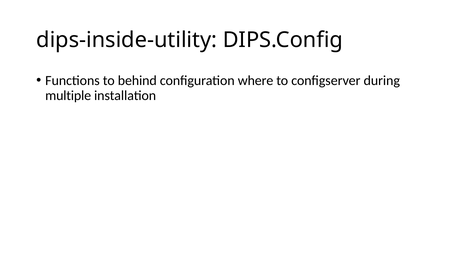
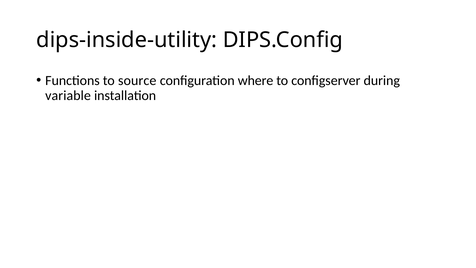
behind: behind -> source (137, 80)
multiple: multiple -> variable (68, 95)
